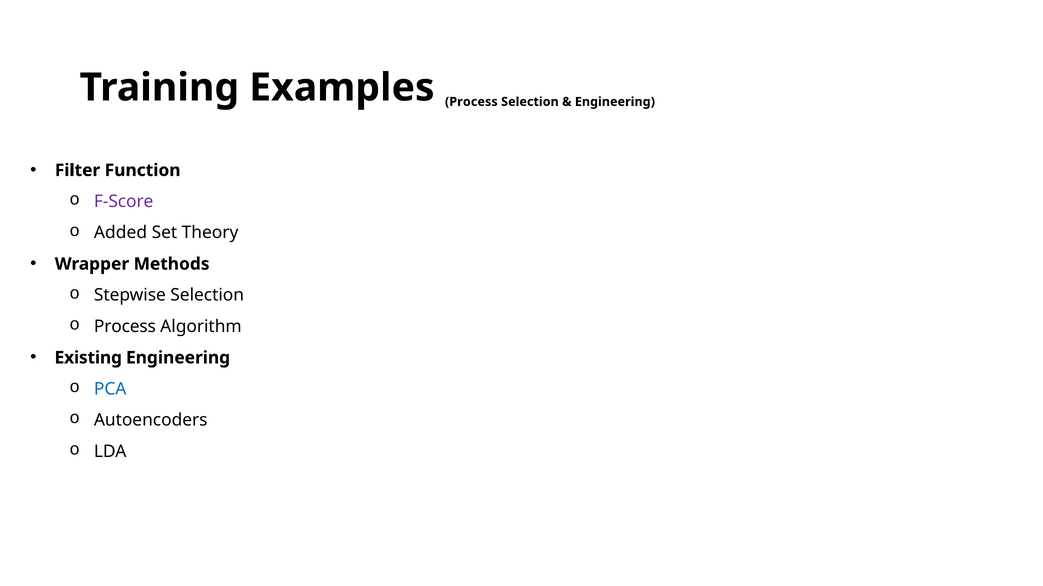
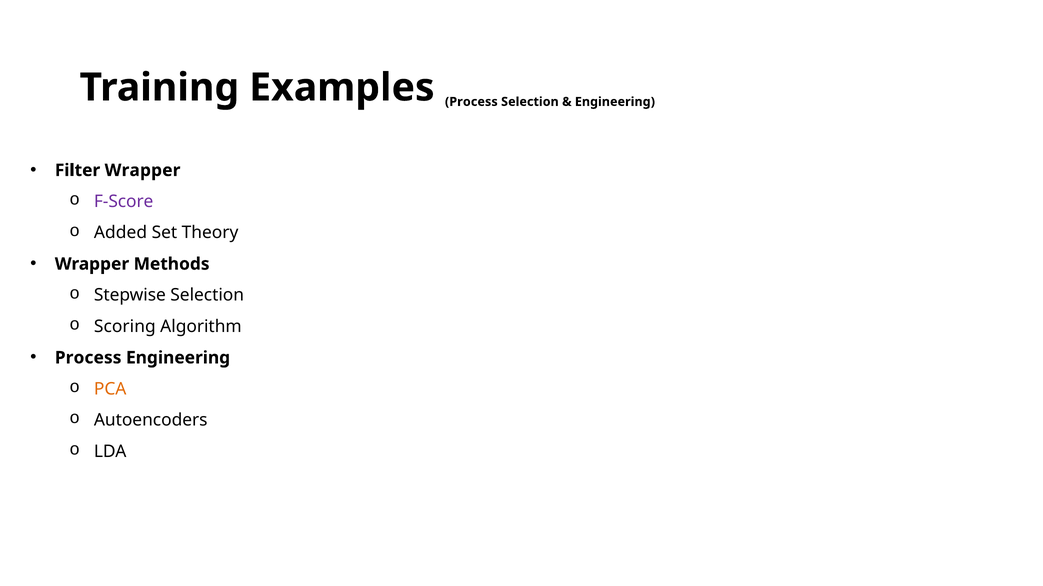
Filter Function: Function -> Wrapper (143, 171)
Process: Process -> Scoring (125, 327)
Existing: Existing -> Process (88, 358)
PCA colour: blue -> orange (110, 389)
